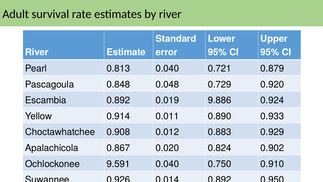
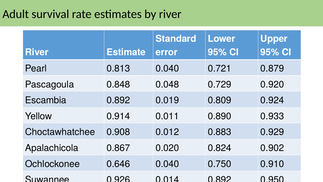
9.886: 9.886 -> 0.809 (220, 100)
9.591: 9.591 -> 0.646 (118, 164)
